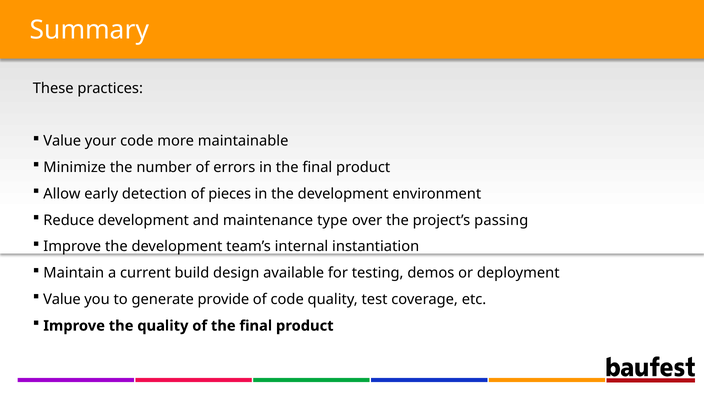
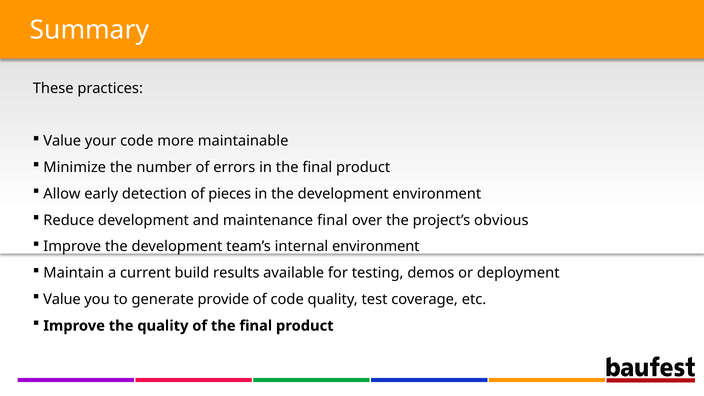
maintenance type: type -> final (332, 220)
passing: passing -> obvious (501, 220)
internal instantiation: instantiation -> environment (376, 247)
design: design -> results (236, 273)
